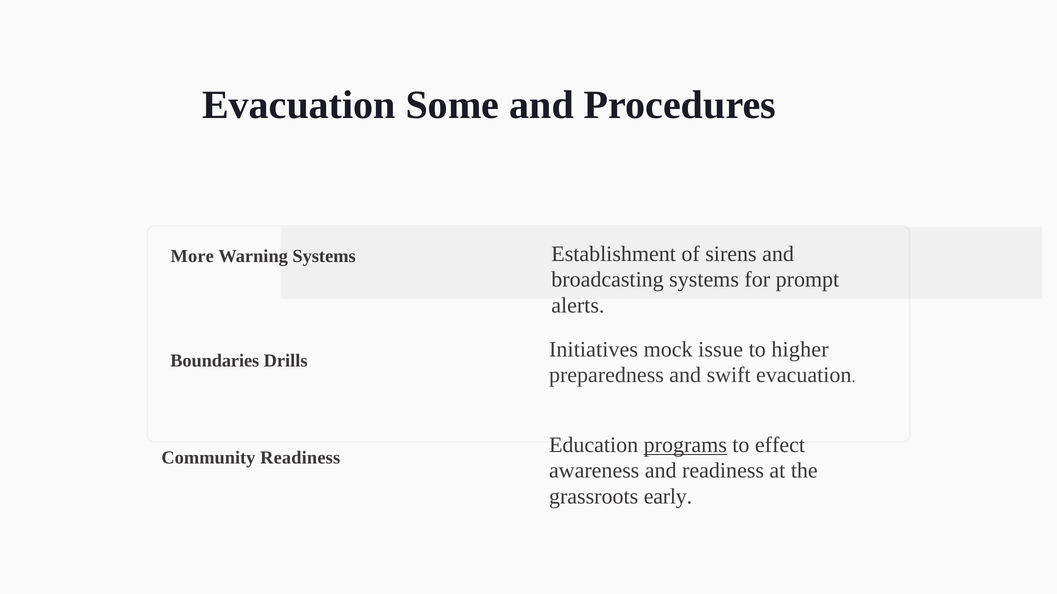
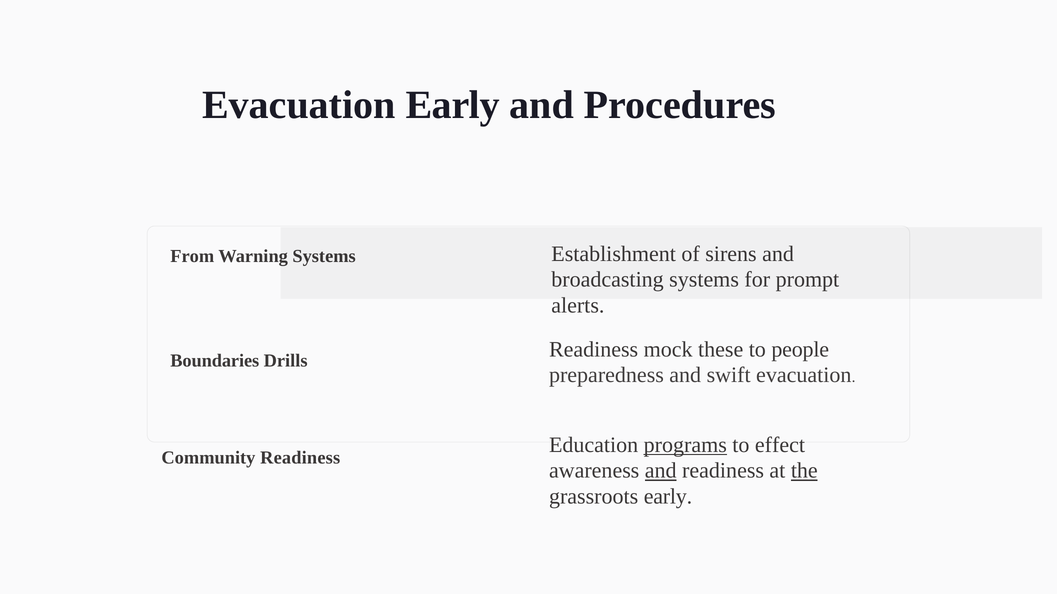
Evacuation Some: Some -> Early (453, 105)
More: More -> From (192, 256)
Initiatives: Initiatives -> Readiness (594, 350)
issue: issue -> these (721, 350)
higher: higher -> people (800, 350)
and underline: none -> present (661, 471)
the underline: none -> present (804, 471)
